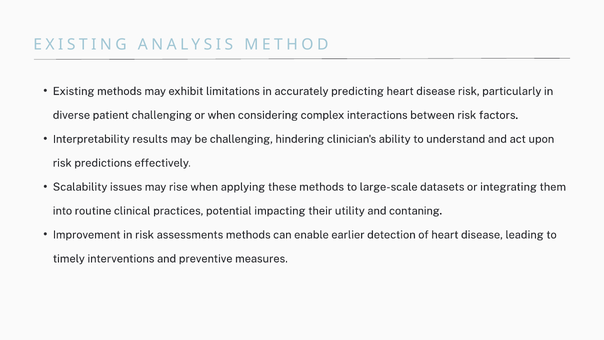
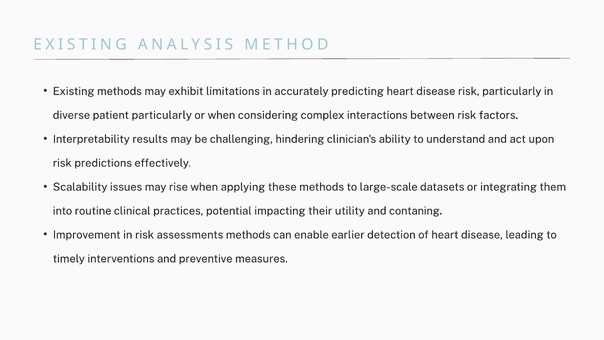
patient challenging: challenging -> particularly (162, 115)
